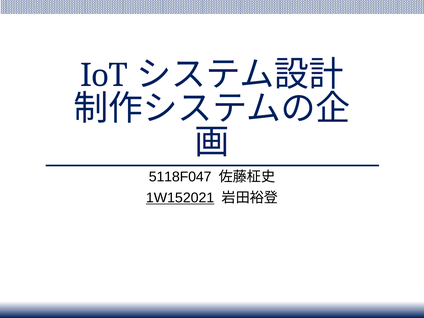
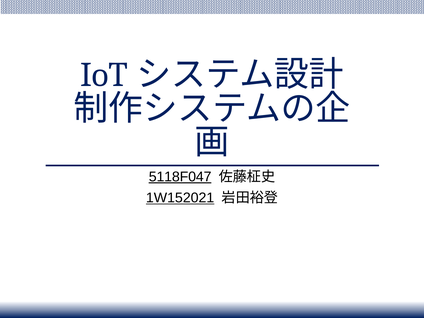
5118F047 underline: none -> present (180, 177)
